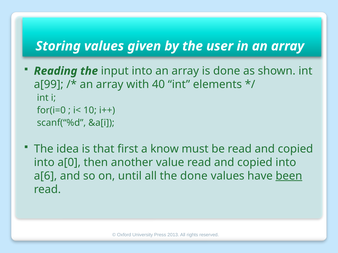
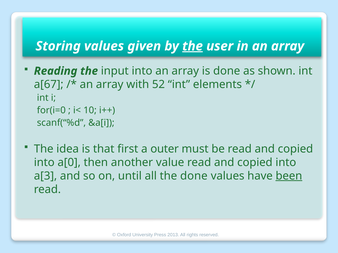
the underline: none -> present (193, 46)
a[99: a[99 -> a[67 (49, 85)
40: 40 -> 52 (158, 85)
know: know -> outer (165, 149)
a[6: a[6 -> a[3 (45, 176)
